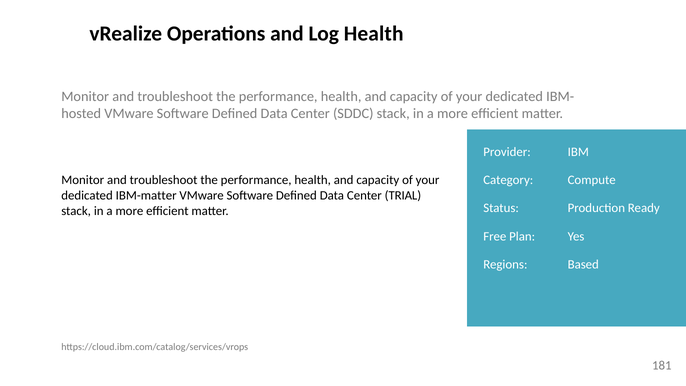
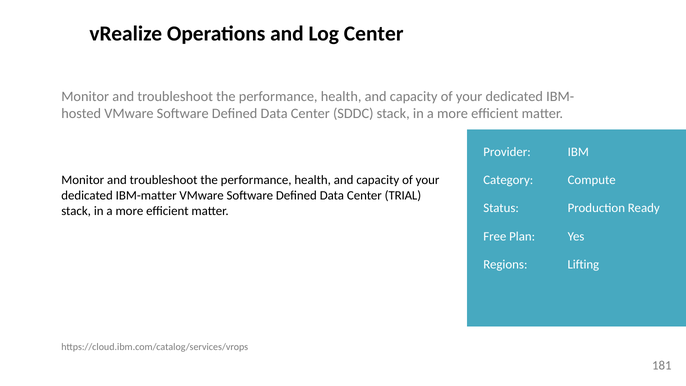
Log Health: Health -> Center (374, 34)
Based: Based -> Lifting (583, 264)
